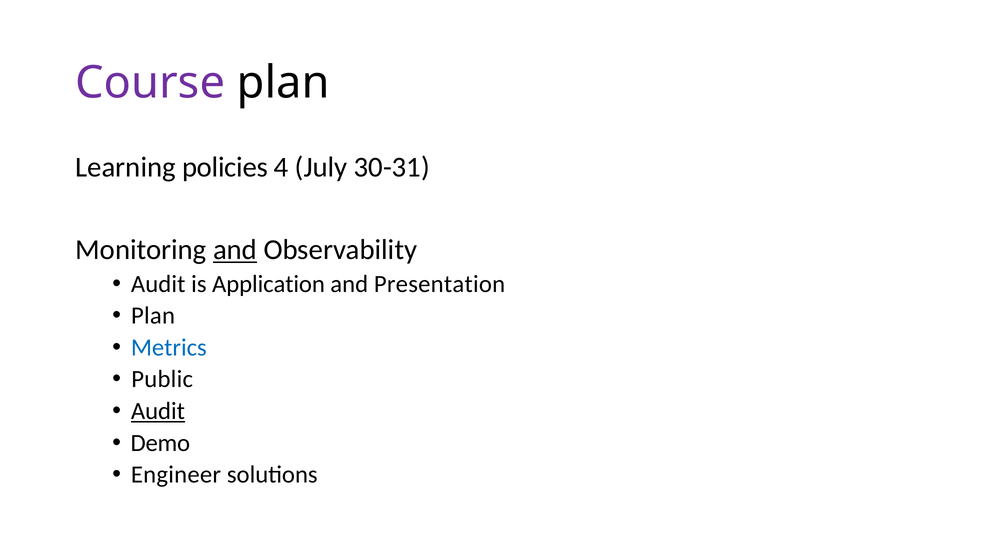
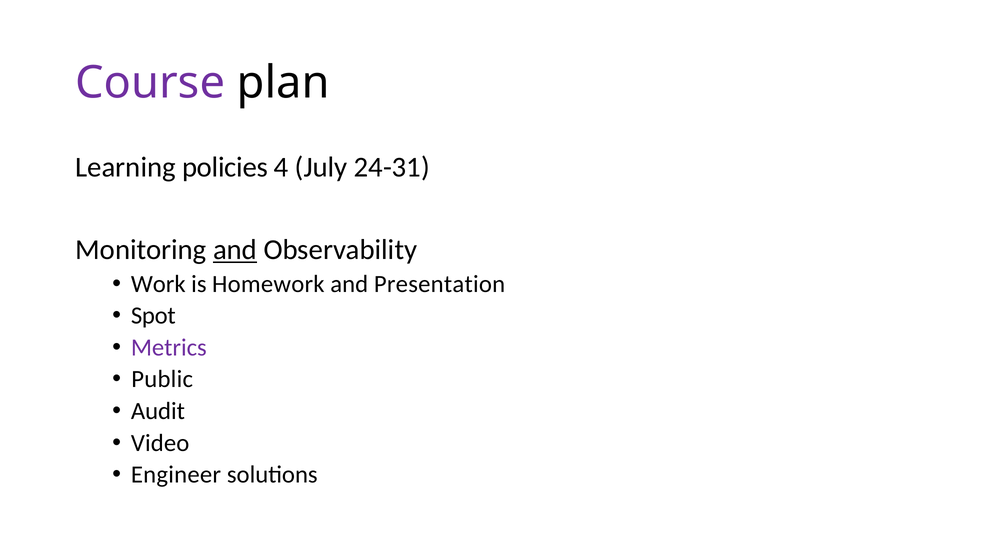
30-31: 30-31 -> 24-31 (392, 167)
Audit: Audit -> Work (158, 284)
Application: Application -> Homework (268, 284)
Plan: Plan -> Spot (153, 316)
Metrics colour: blue -> purple (169, 347)
Audit underline: present -> none (158, 411)
Demo: Demo -> Video (160, 443)
